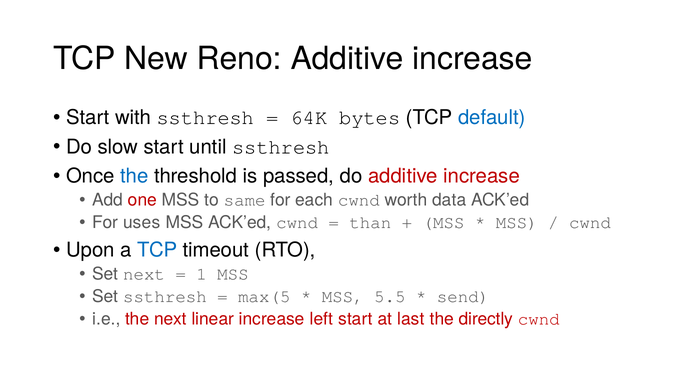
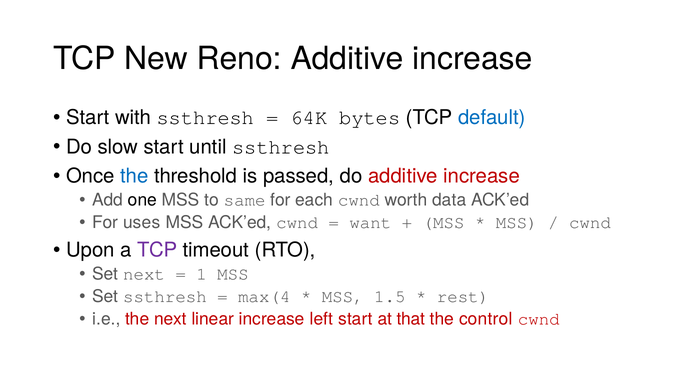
one colour: red -> black (143, 200)
than: than -> want (370, 223)
TCP colour: blue -> purple (157, 250)
max(5: max(5 -> max(4 (264, 297)
5.5: 5.5 -> 1.5 (390, 297)
send: send -> rest (463, 297)
last: last -> that (411, 319)
directly: directly -> control (486, 319)
